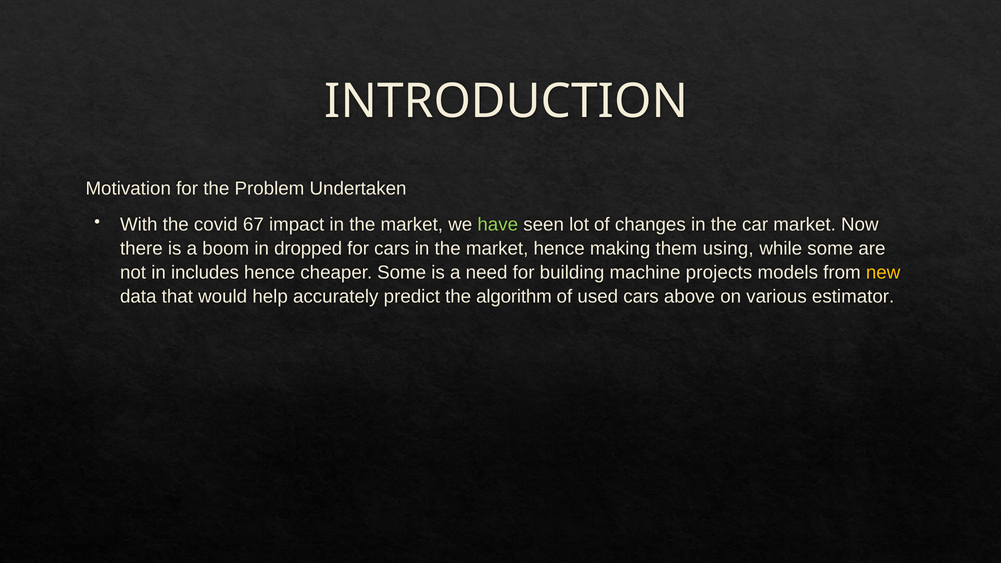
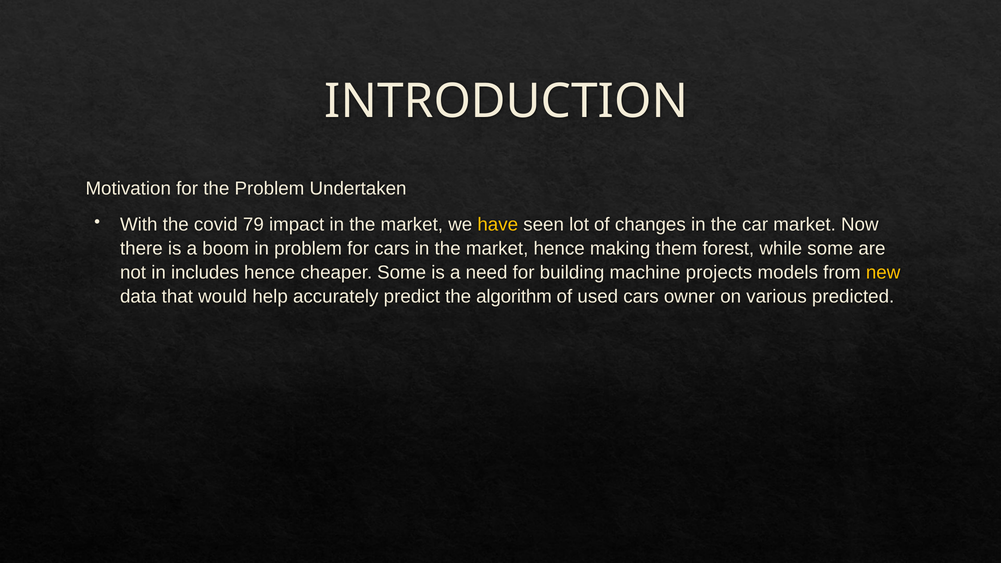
67: 67 -> 79 (253, 225)
have colour: light green -> yellow (498, 225)
in dropped: dropped -> problem (308, 249)
using: using -> forest (728, 249)
above: above -> owner (689, 297)
estimator: estimator -> predicted (853, 297)
